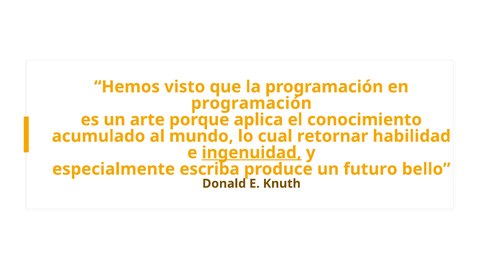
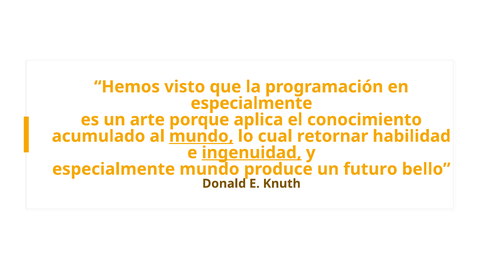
programación: programación -> especialmente (251, 103)
mundo underline: none -> present (201, 136)
especialmente escriba: escriba -> mundo (209, 169)
